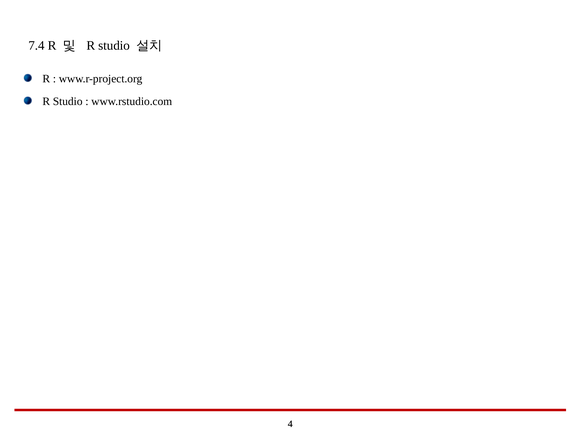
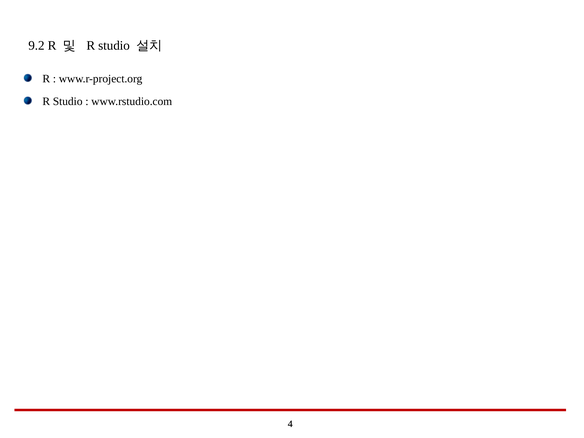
7.4: 7.4 -> 9.2 (36, 46)
